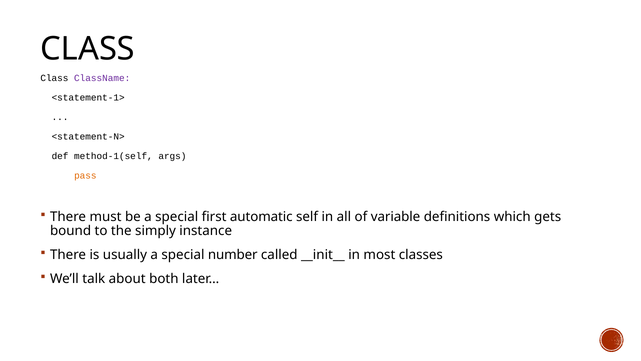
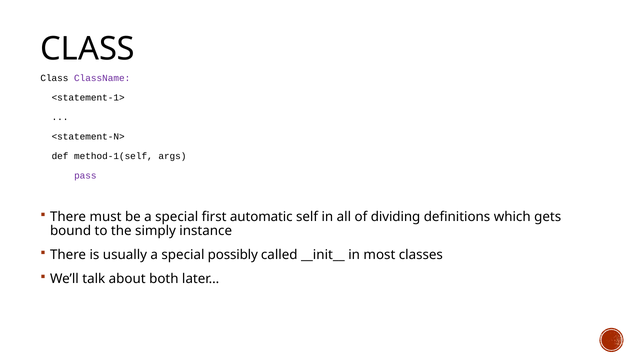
pass colour: orange -> purple (85, 175)
variable: variable -> dividing (396, 216)
number: number -> possibly (233, 255)
